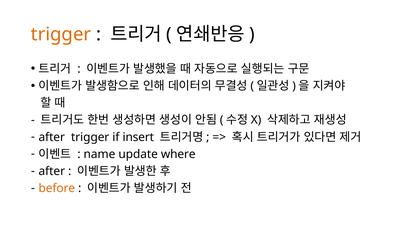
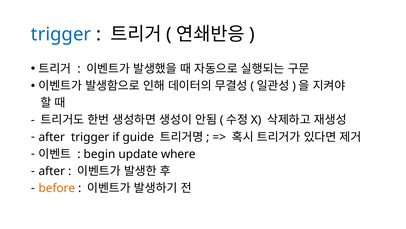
trigger colour: orange -> blue (61, 34)
insert: insert -> guide (138, 137)
name: name -> begin (99, 154)
